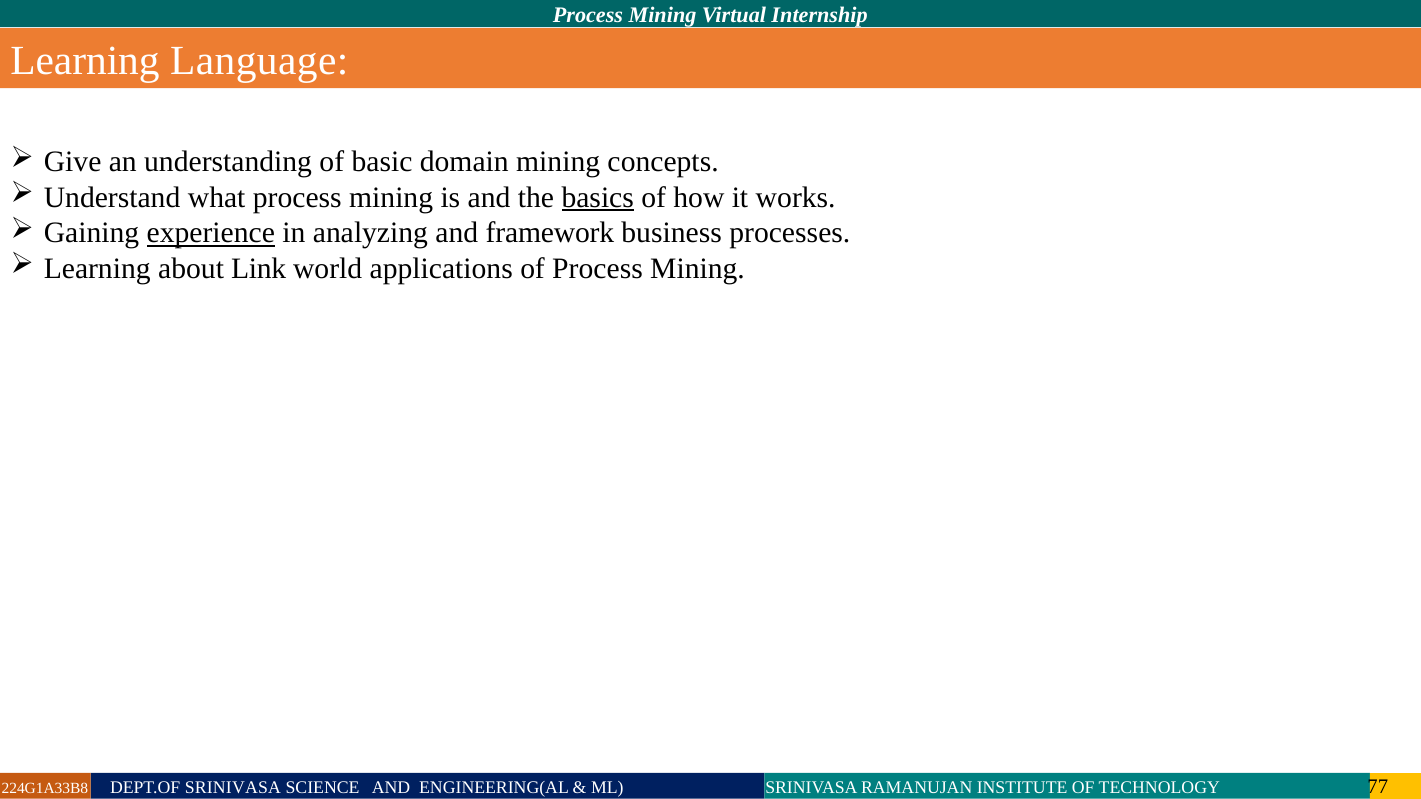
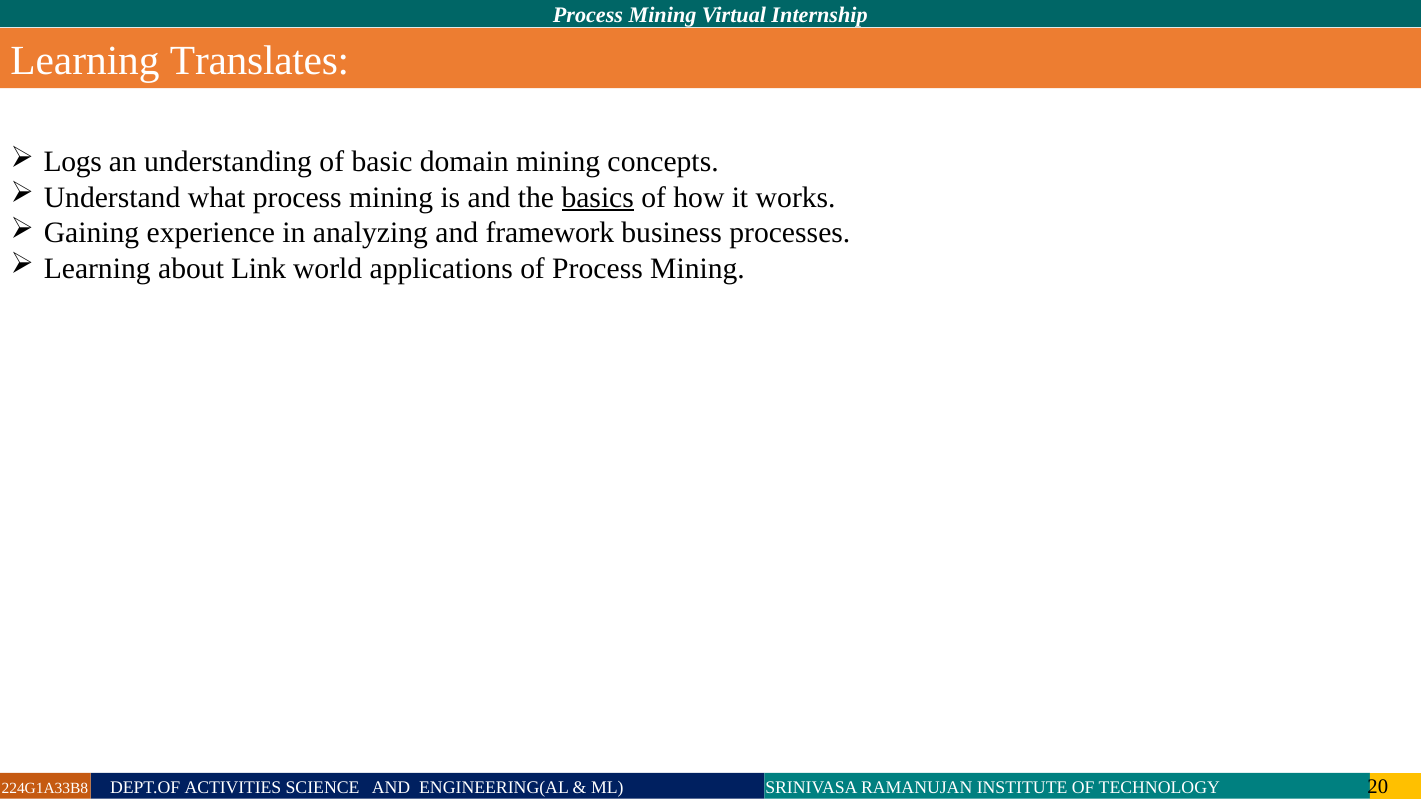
Language: Language -> Translates (260, 61)
Give: Give -> Logs (73, 162)
experience underline: present -> none (211, 233)
DEPT.OF SRINIVASA: SRINIVASA -> ACTIVITIES (233, 788)
77: 77 -> 20 (1378, 787)
